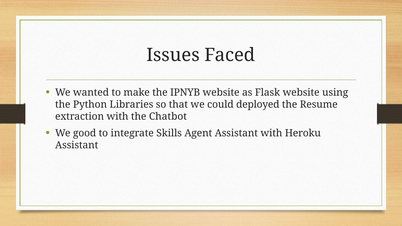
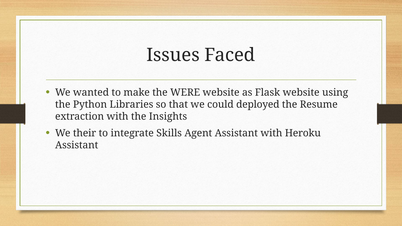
IPNYB: IPNYB -> WERE (185, 93)
Chatbot: Chatbot -> Insights (168, 117)
good: good -> their (85, 133)
